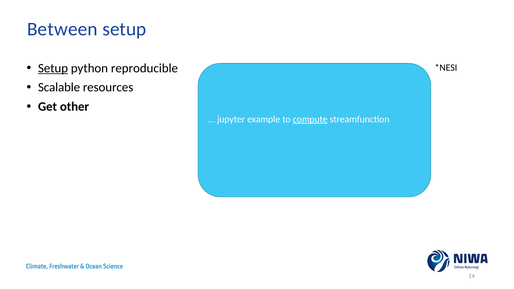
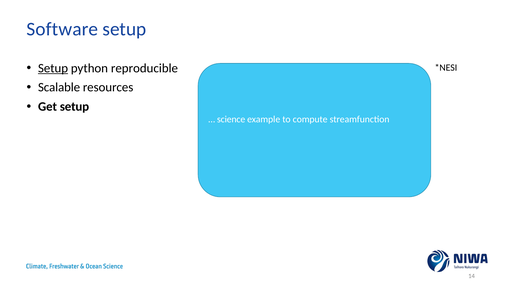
Between: Between -> Software (62, 29)
Get other: other -> setup (74, 107)
jupyter: jupyter -> science (231, 119)
compute underline: present -> none (310, 119)
